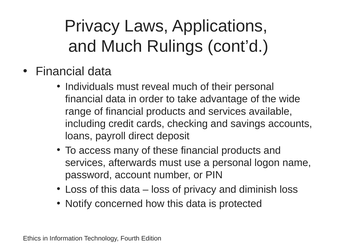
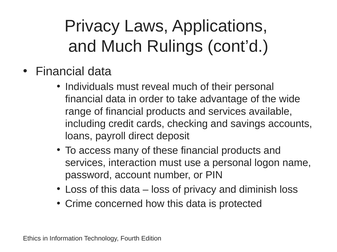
afterwards: afterwards -> interaction (132, 163)
Notify: Notify -> Crime (79, 204)
